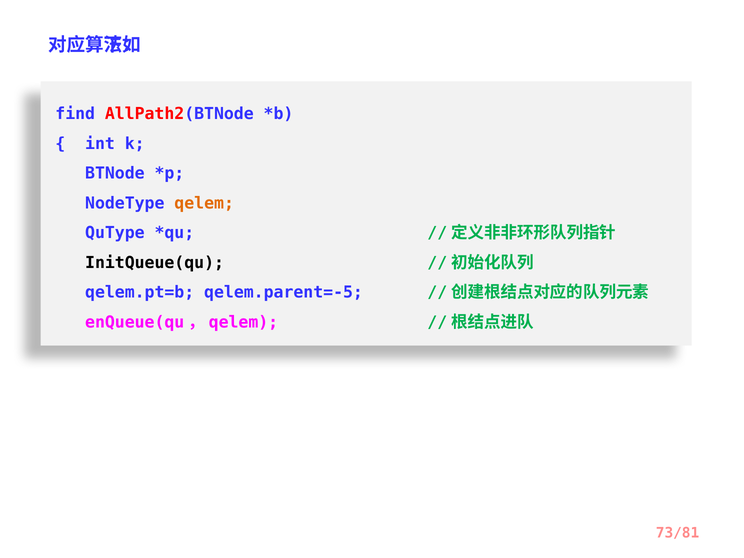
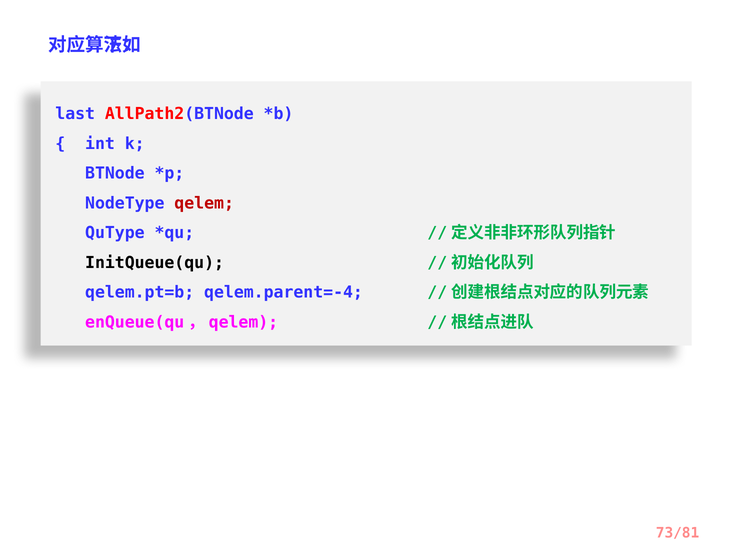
find: find -> last (75, 114)
qelem colour: orange -> red (204, 203)
qelem.parent=-5: qelem.parent=-5 -> qelem.parent=-4 (284, 292)
